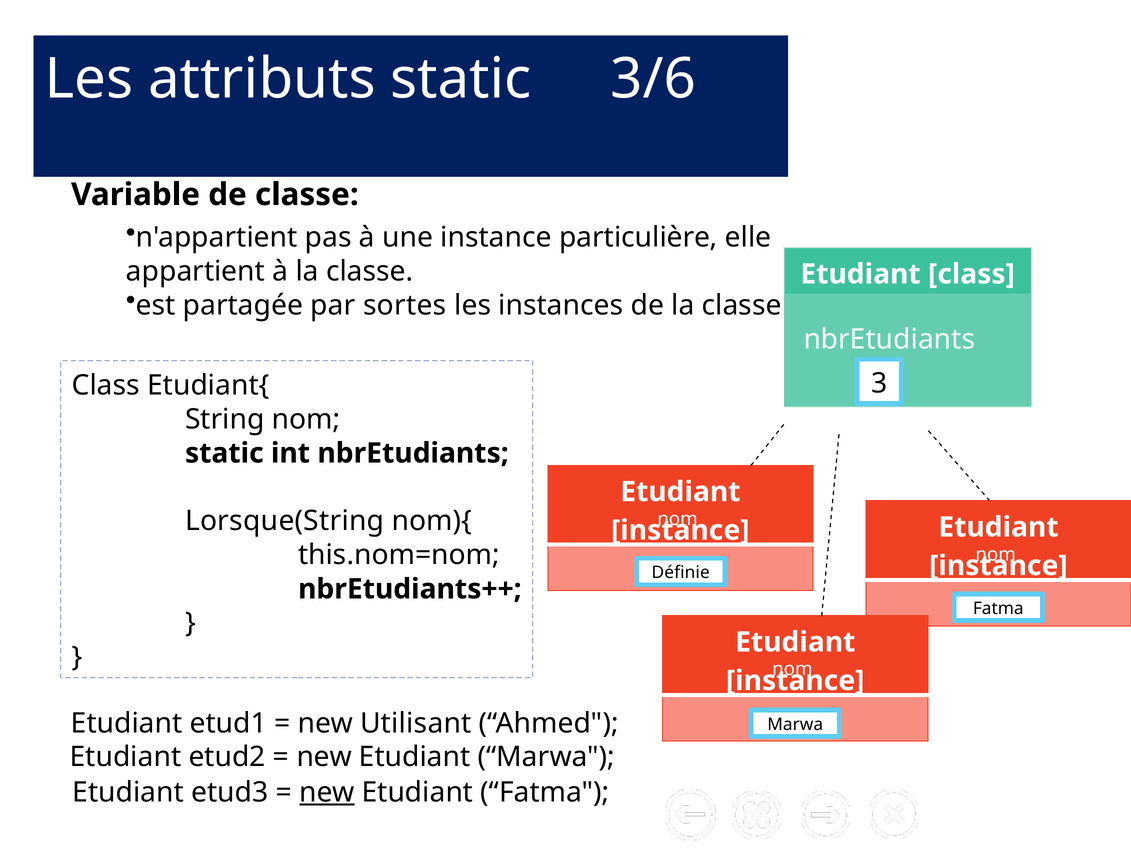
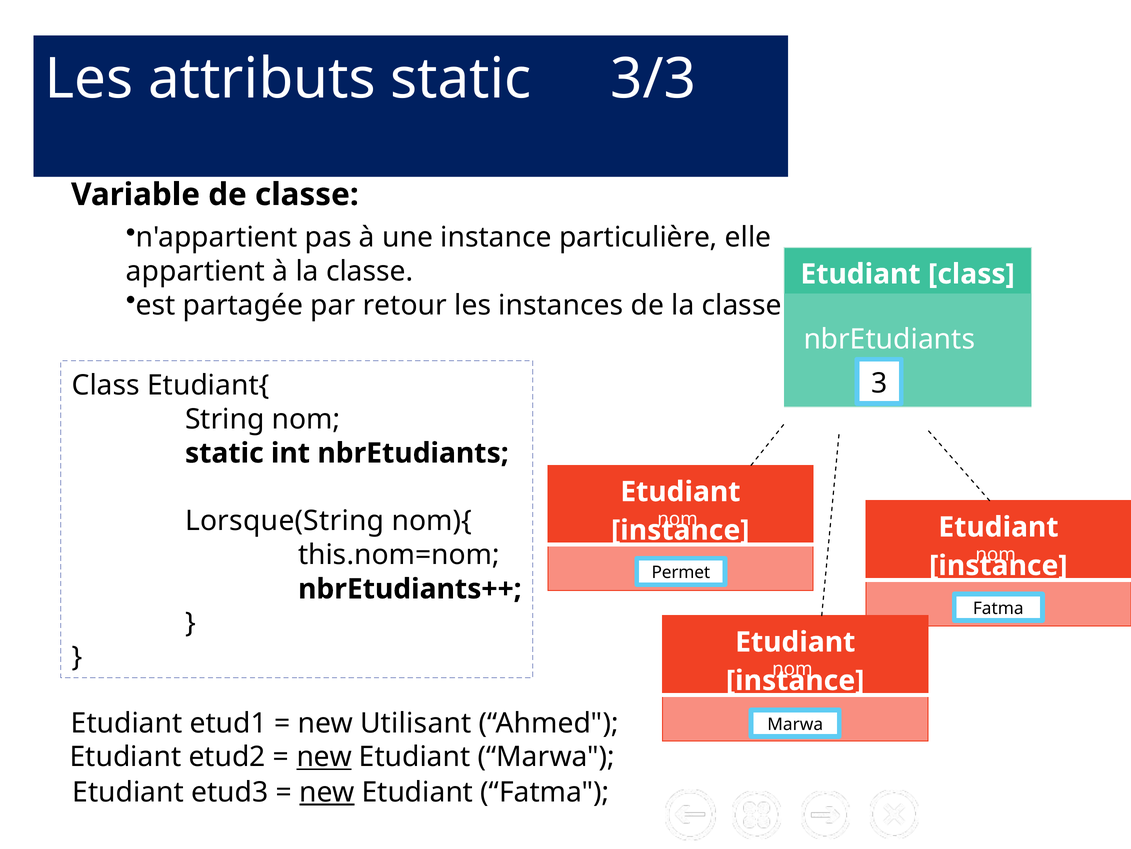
3/6: 3/6 -> 3/3 (653, 79)
sortes: sortes -> retour (405, 305)
Définie: Définie -> Permet (681, 572)
new underline: none -> present (324, 756)
